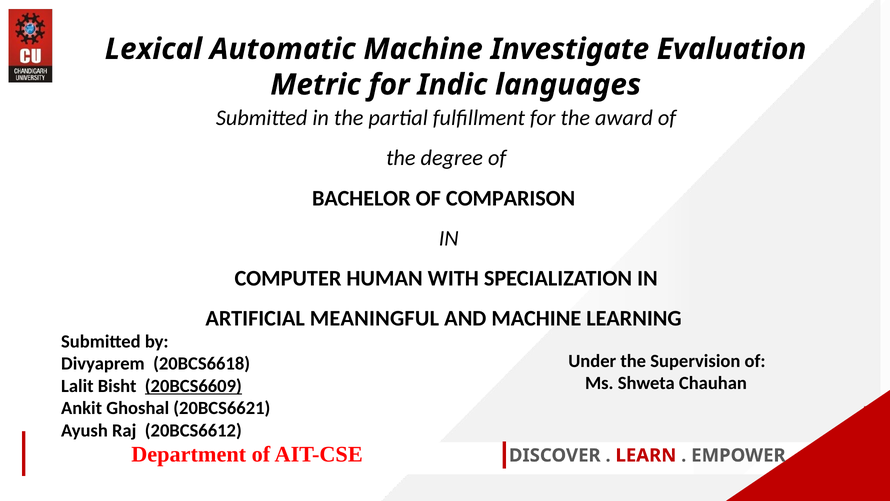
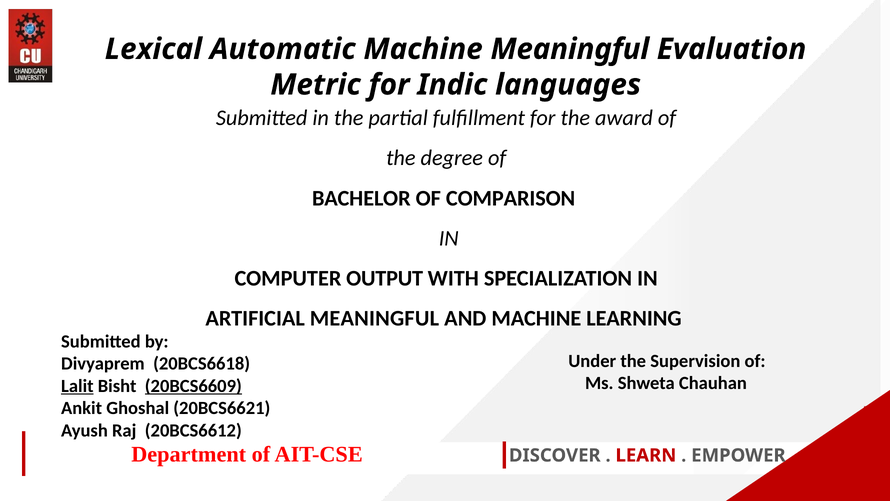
Machine Investigate: Investigate -> Meaningful (570, 49)
HUMAN: HUMAN -> OUTPUT (385, 278)
Lalit underline: none -> present (77, 386)
